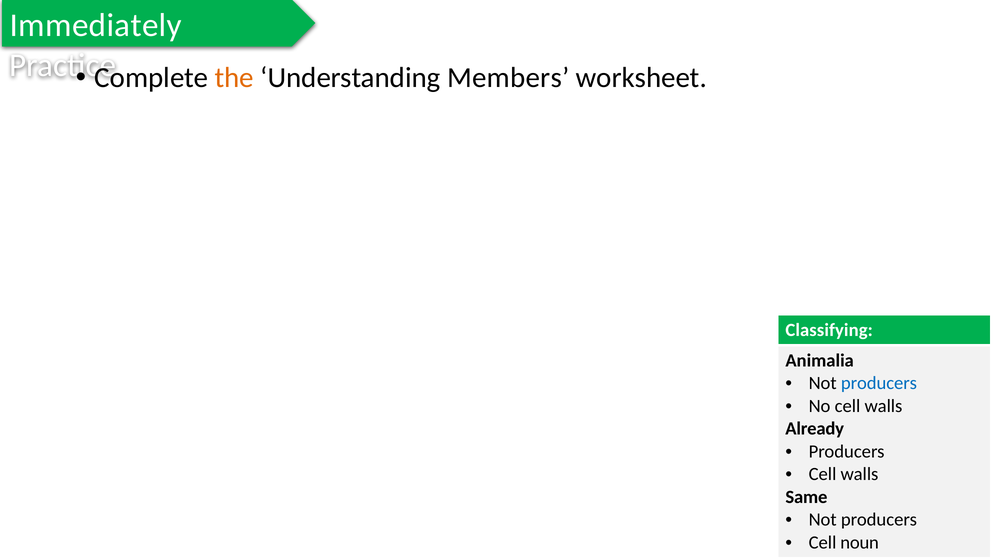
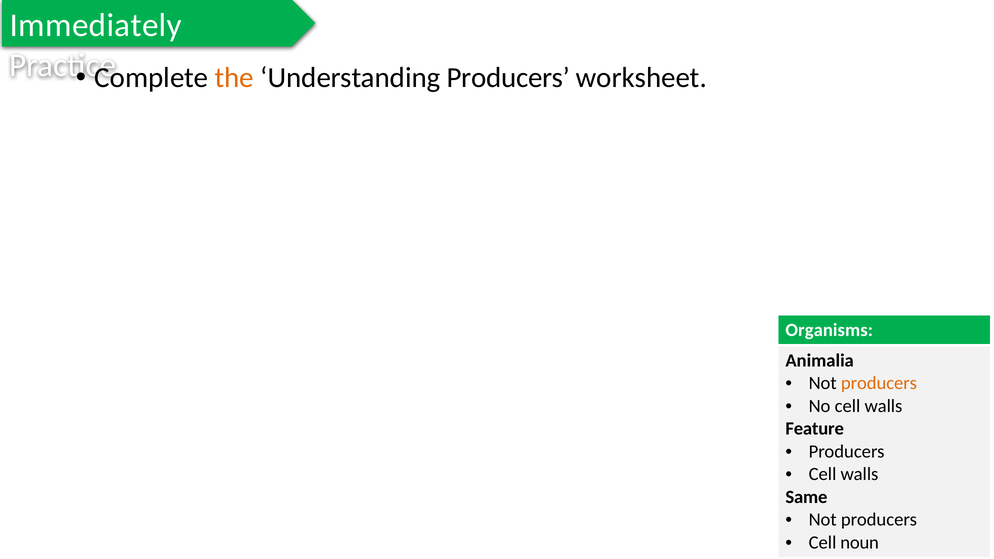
Understanding Members: Members -> Producers (508, 78)
Classifying: Classifying -> Organisms (829, 330)
producers colour: blue -> orange (879, 383)
Already: Already -> Feature (815, 429)
